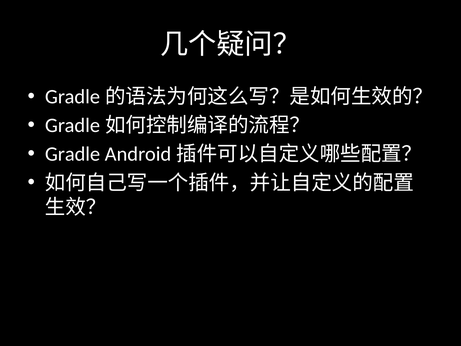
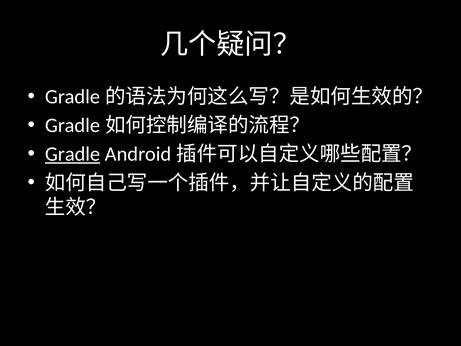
Gradle underline: none -> present (73, 154)
